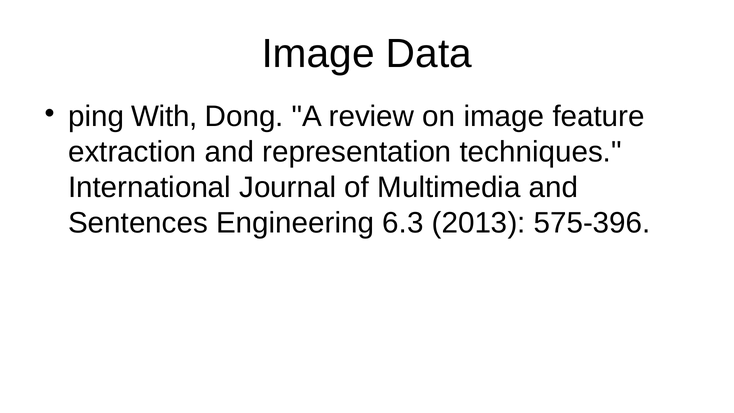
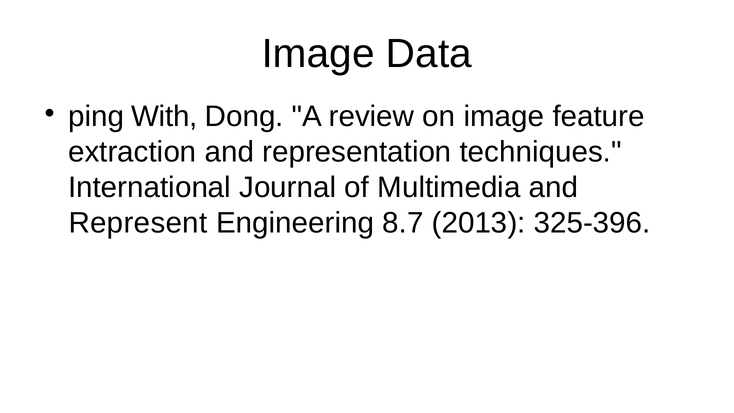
Sentences: Sentences -> Represent (138, 223)
6.3: 6.3 -> 8.7 (403, 223)
575-396: 575-396 -> 325-396 (592, 223)
